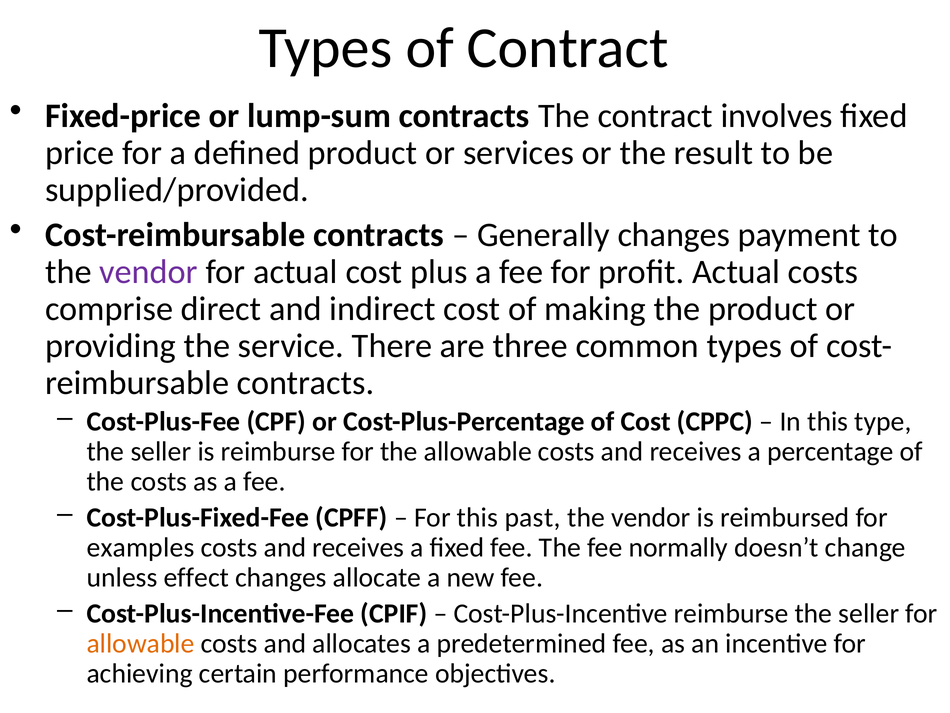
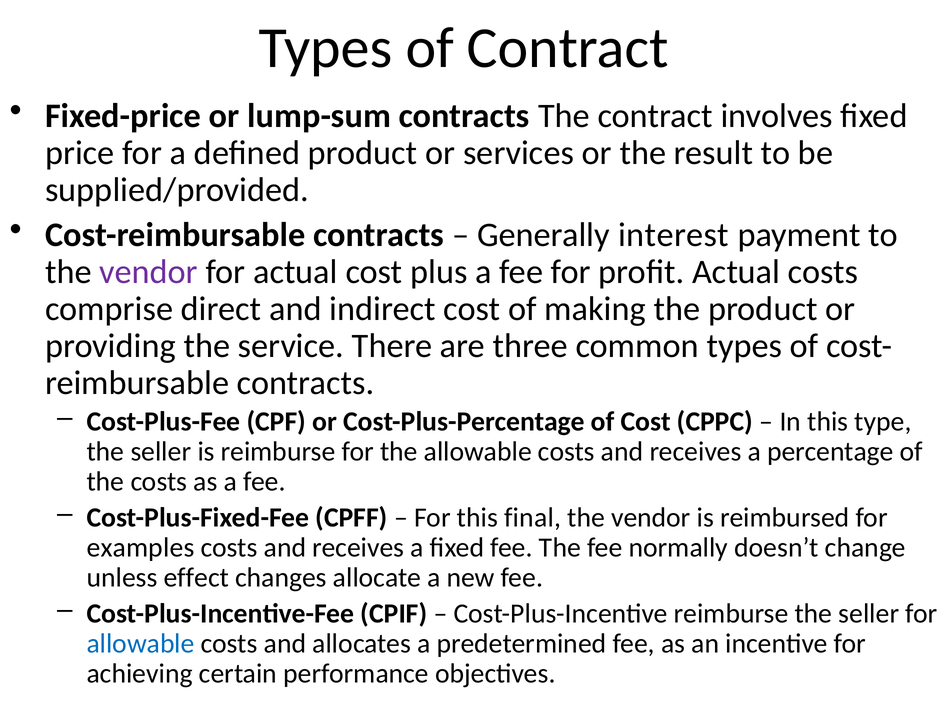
Generally changes: changes -> interest (674, 235)
past: past -> final (533, 517)
allowable colour: orange -> blue (141, 643)
